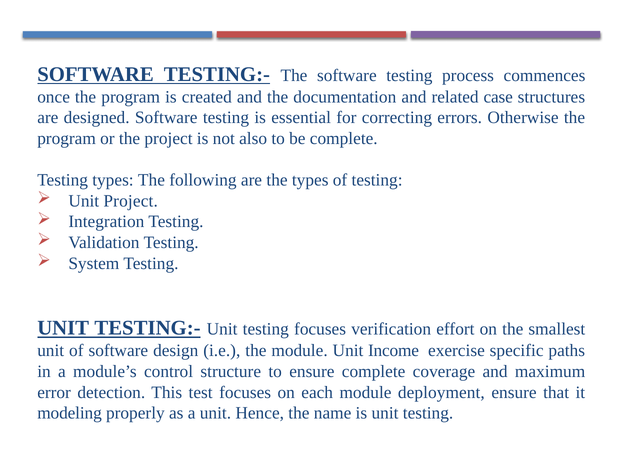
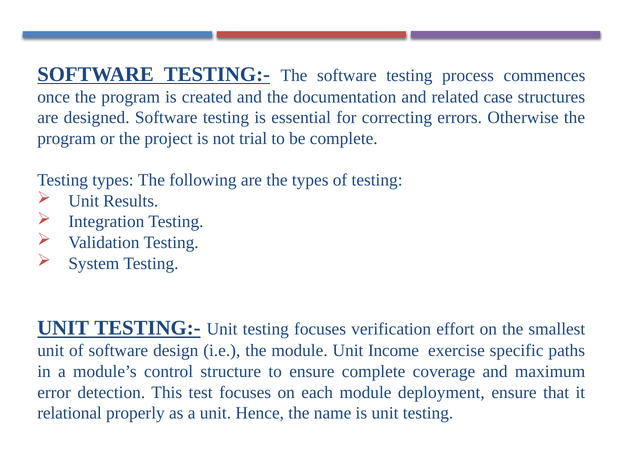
also: also -> trial (253, 138)
Unit Project: Project -> Results (131, 201)
modeling: modeling -> relational (70, 412)
